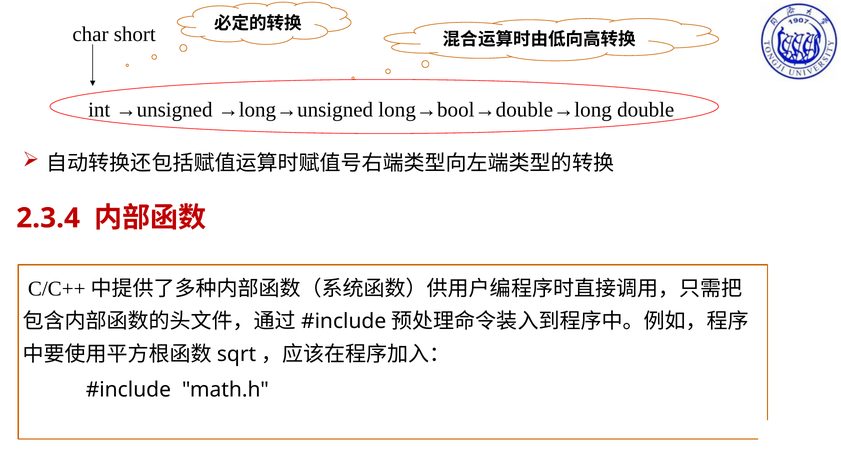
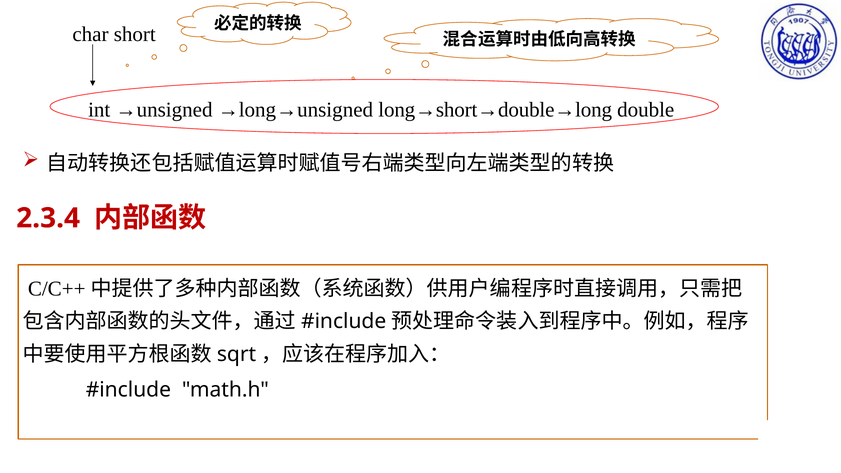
long→bool→double→long: long→bool→double→long -> long→short→double→long (495, 110)
